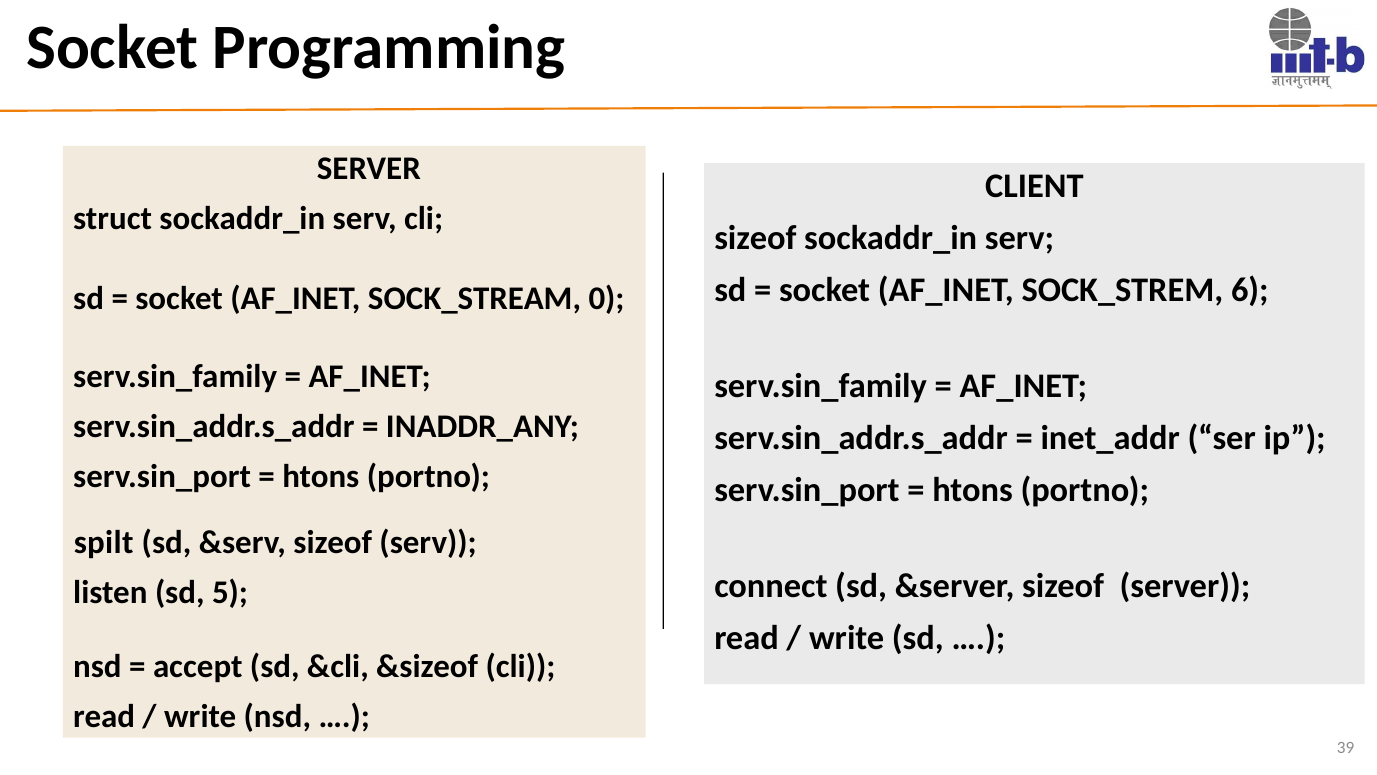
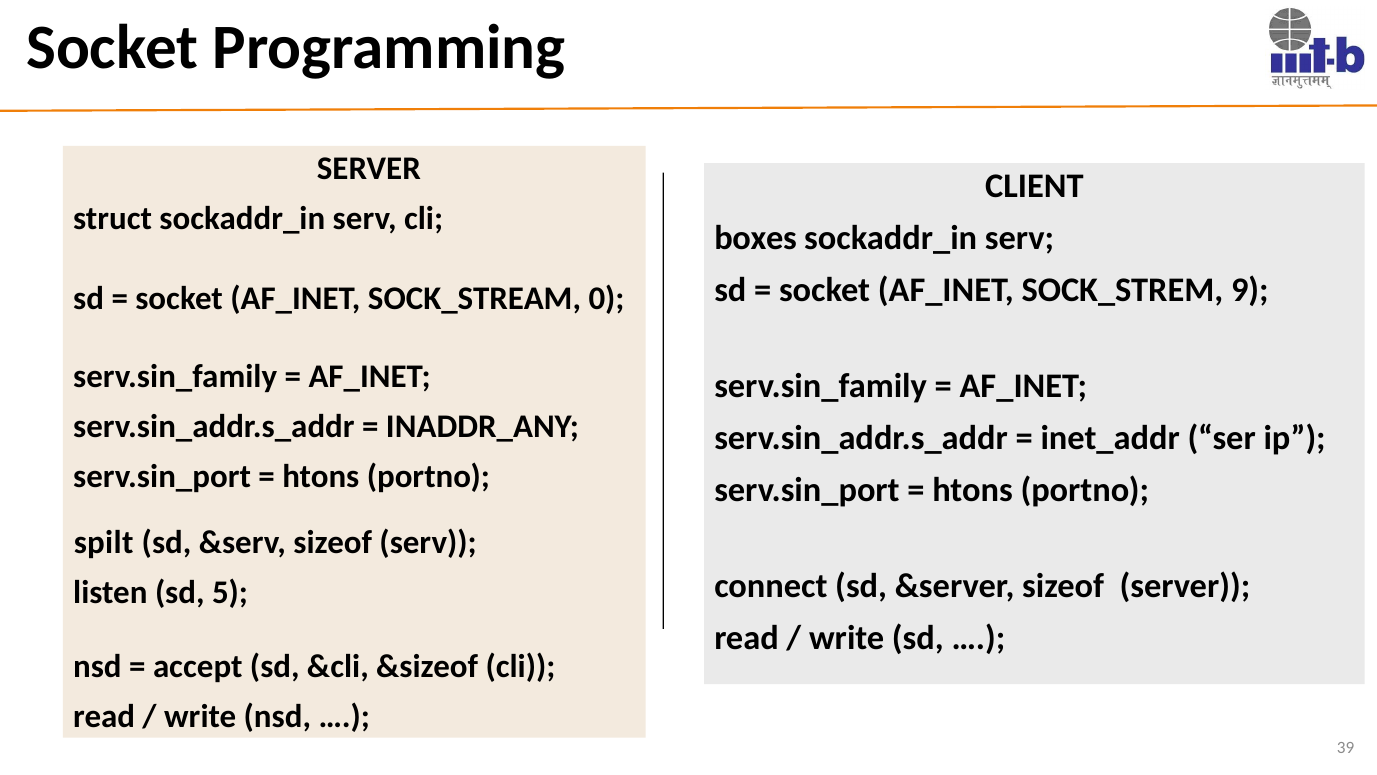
sizeof: sizeof -> boxes (755, 238)
6: 6 -> 9 (1250, 289)
